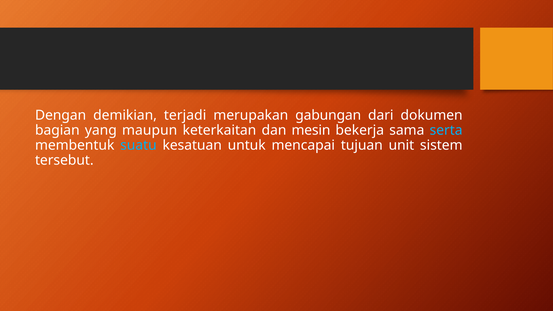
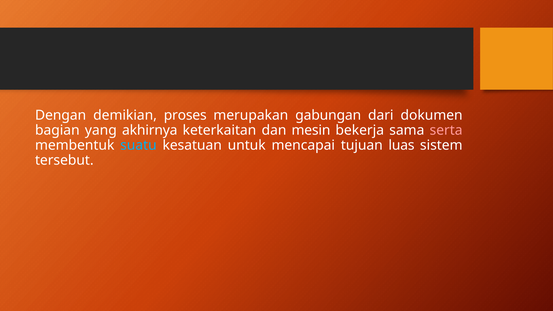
terjadi: terjadi -> proses (185, 115)
maupun: maupun -> akhirnya (150, 130)
serta colour: light blue -> pink (446, 130)
unit: unit -> luas (401, 145)
